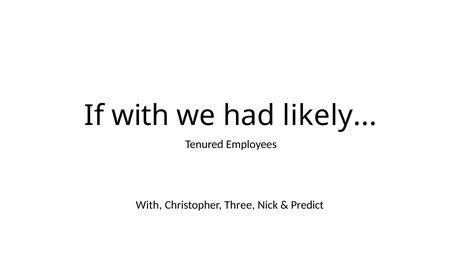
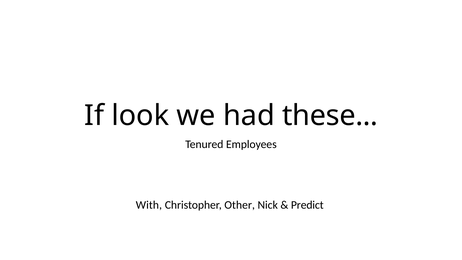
If with: with -> look (140, 115)
likely: likely -> these (330, 115)
Three: Three -> Other (240, 205)
